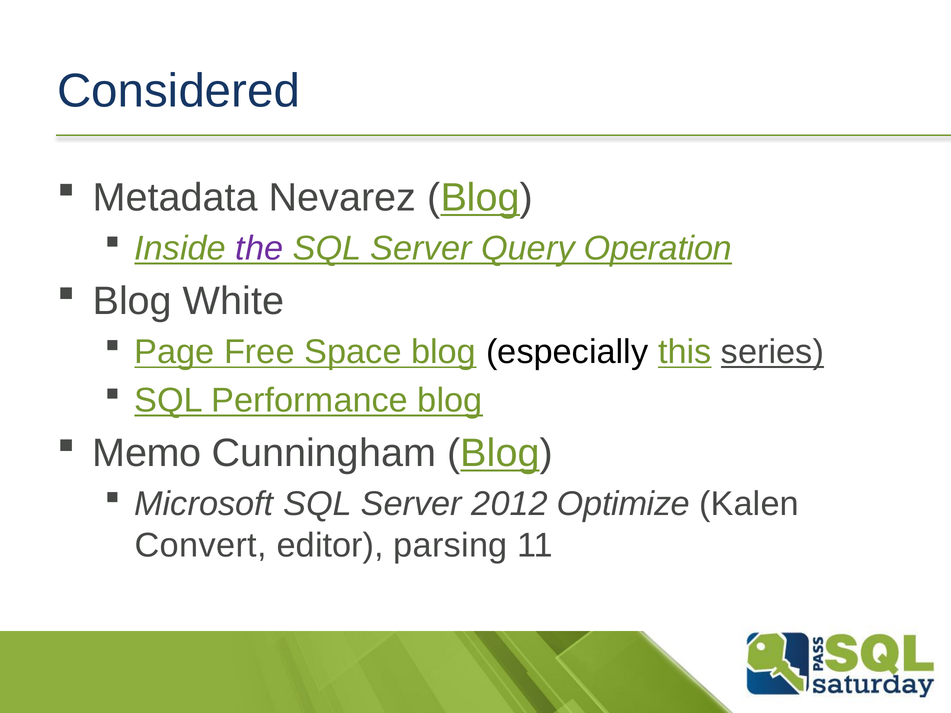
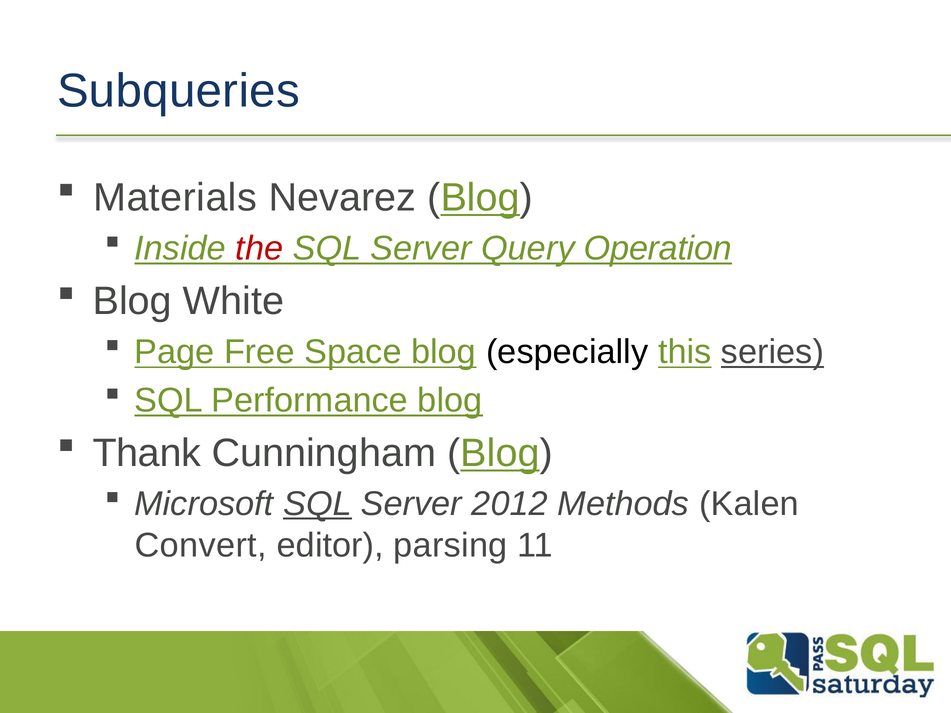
Considered: Considered -> Subqueries (178, 91)
Metadata: Metadata -> Materials (175, 198)
the colour: purple -> red (259, 249)
Memo: Memo -> Thank (147, 453)
SQL underline: none -> present (317, 504)
Optimize: Optimize -> Methods (623, 504)
